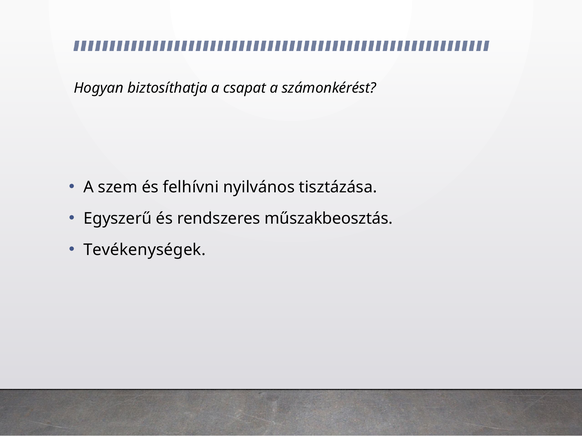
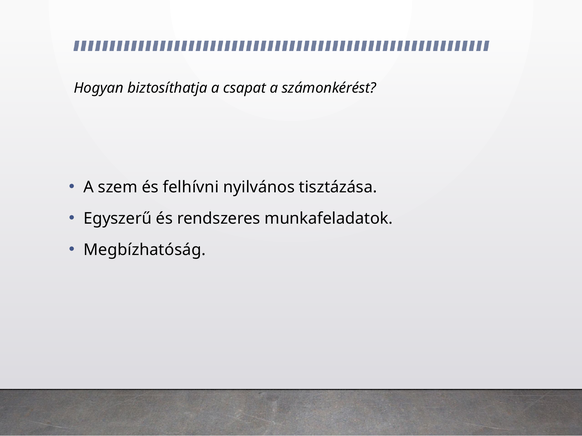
műszakbeosztás: műszakbeosztás -> munkafeladatok (329, 219)
Tevékenységek: Tevékenységek -> Megbízhatóság (145, 250)
